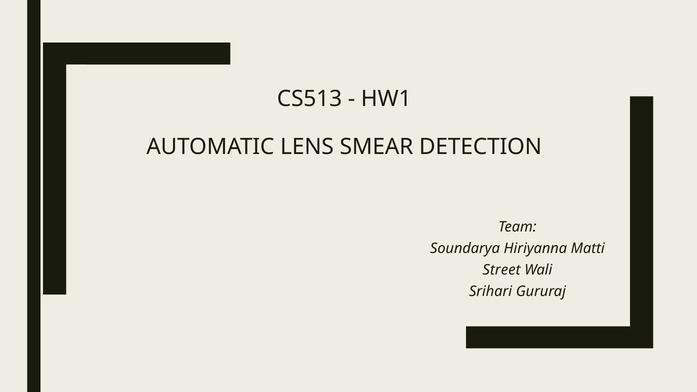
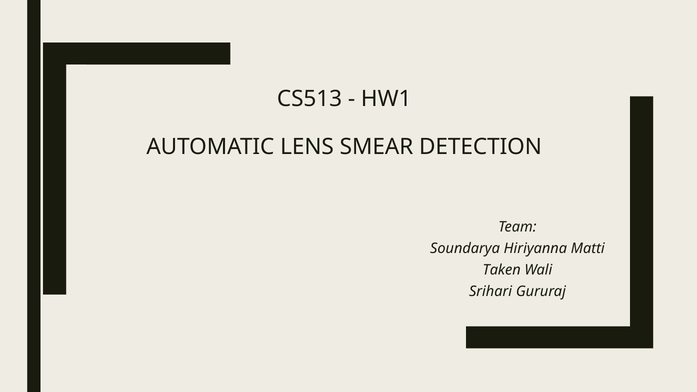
Street: Street -> Taken (502, 270)
